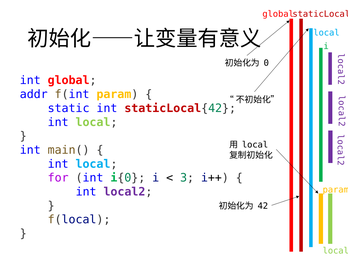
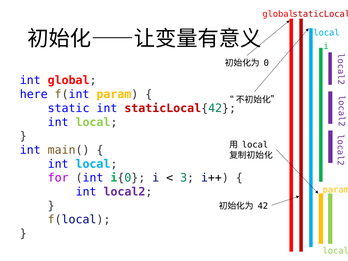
addr: addr -> here (34, 94)
